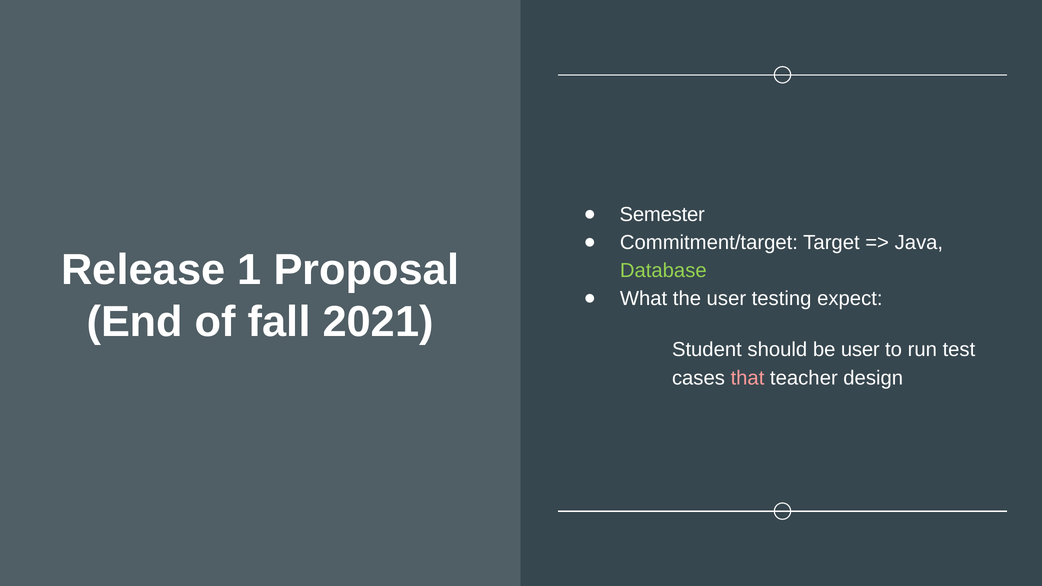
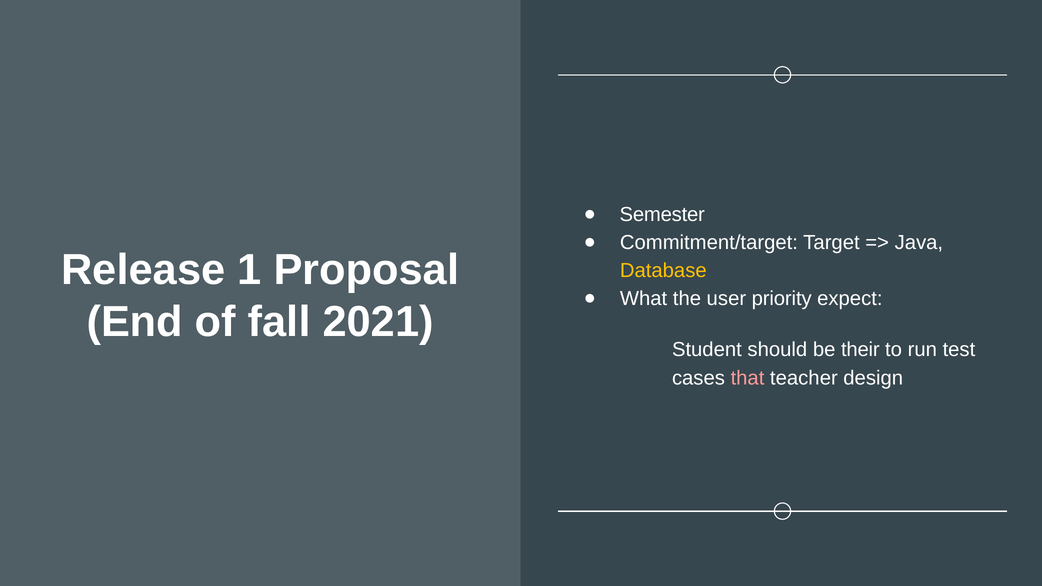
Database colour: light green -> yellow (663, 271)
testing: testing -> priority (782, 299)
be user: user -> their (860, 350)
